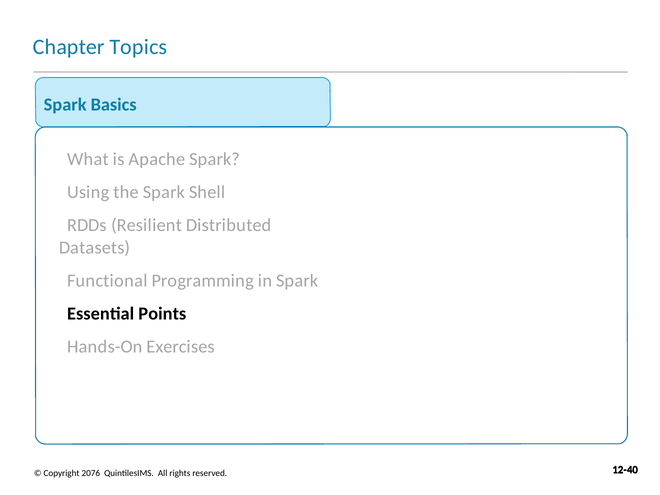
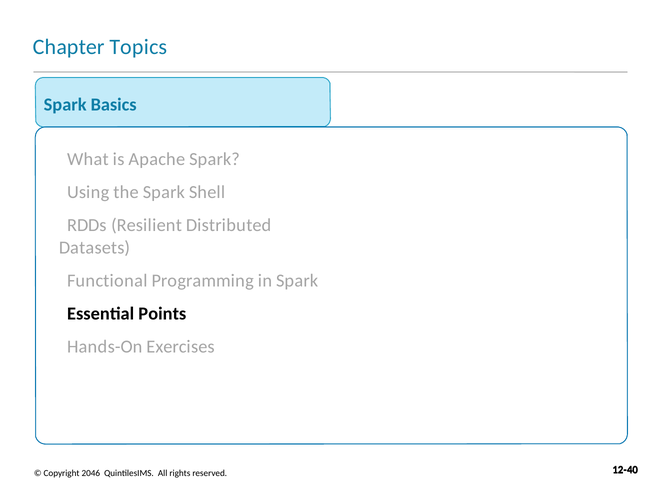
2076: 2076 -> 2046 (91, 473)
